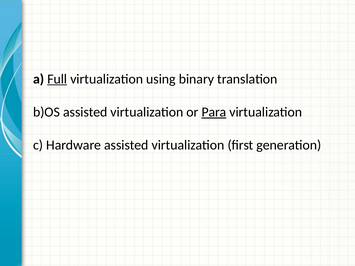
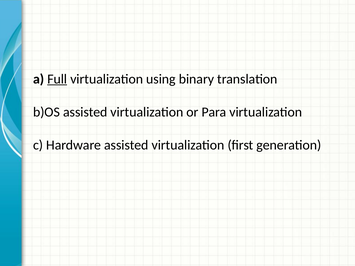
Para underline: present -> none (214, 112)
